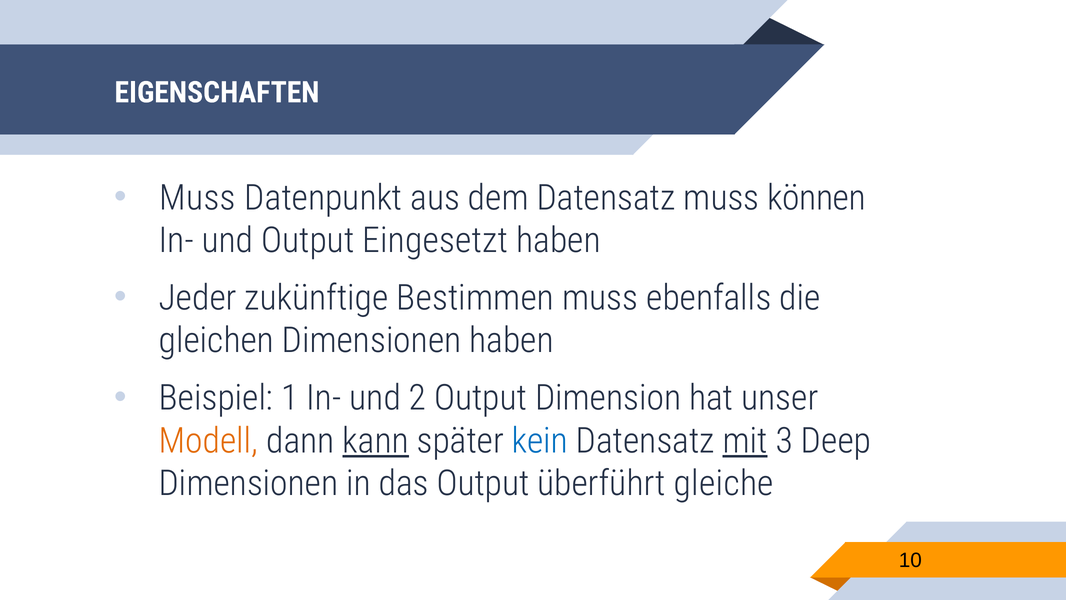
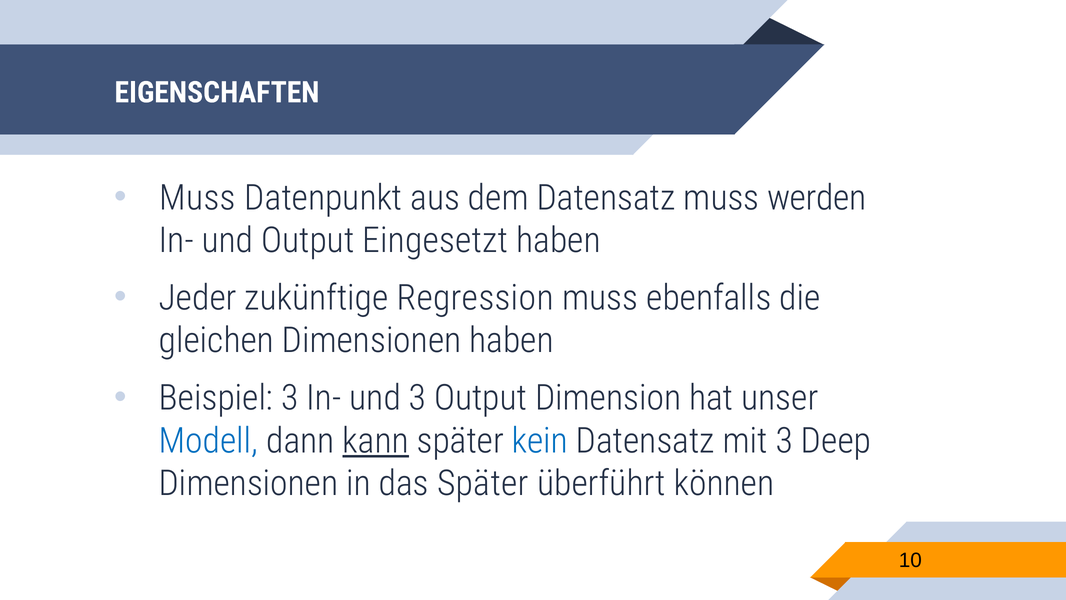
können: können -> werden (817, 198)
Bestimmen: Bestimmen -> Regression (475, 298)
Beispiel 1: 1 -> 3 (290, 398)
und 2: 2 -> 3 (418, 398)
Modell colour: orange -> blue (209, 441)
mit underline: present -> none (745, 441)
das Output: Output -> Später (483, 483)
gleiche: gleiche -> können (724, 483)
